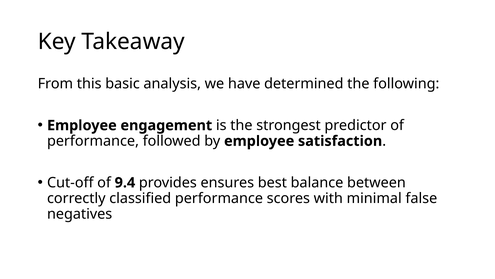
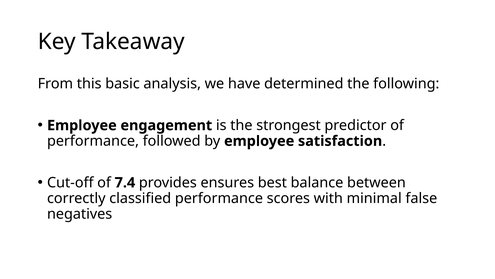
9.4: 9.4 -> 7.4 (125, 182)
